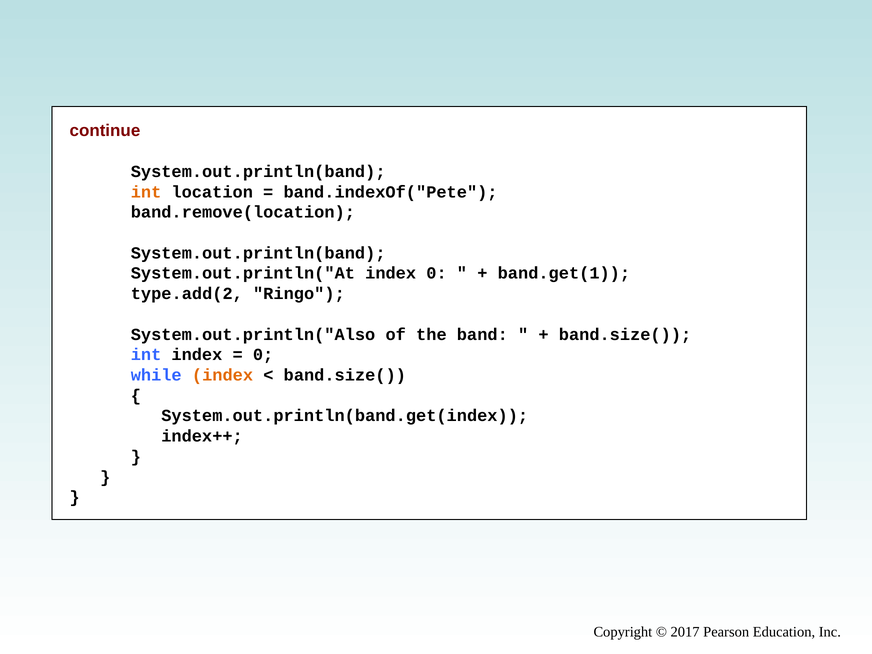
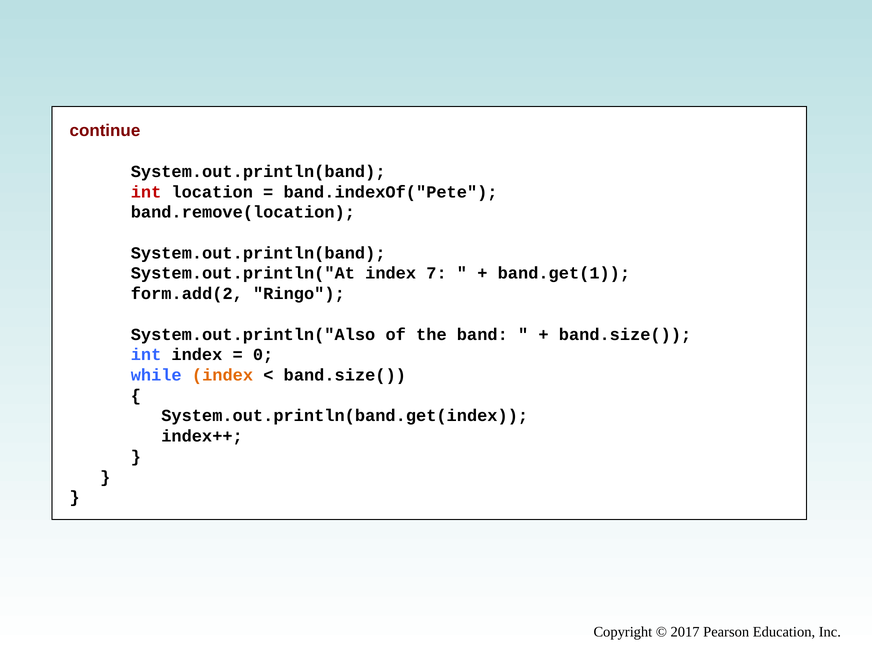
int colour: orange -> red (146, 192)
index 0: 0 -> 7 (437, 273)
type.add(2: type.add(2 -> form.add(2 (187, 294)
